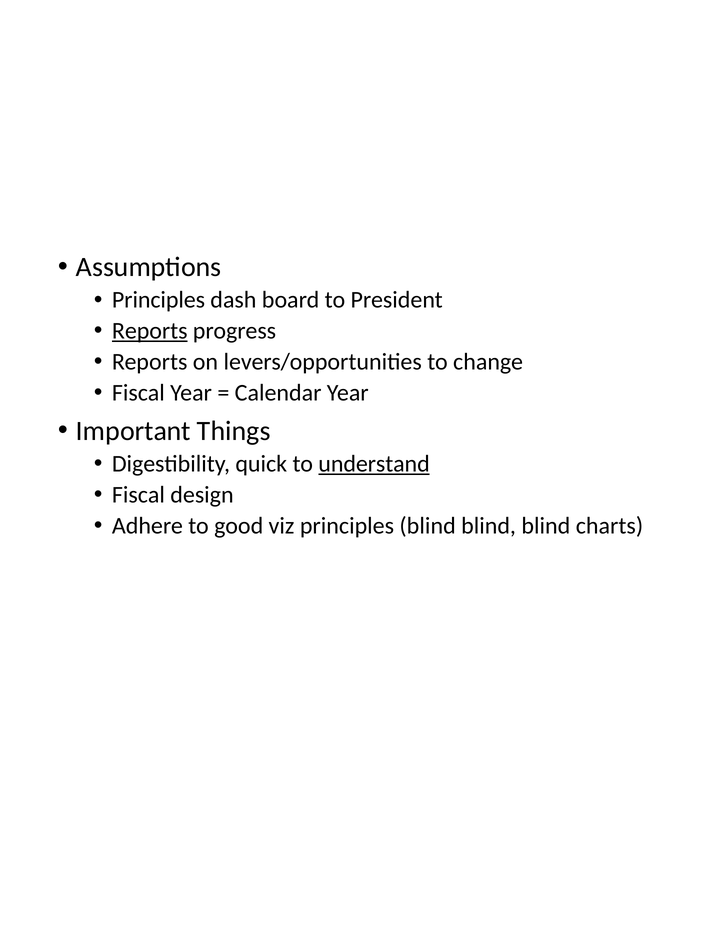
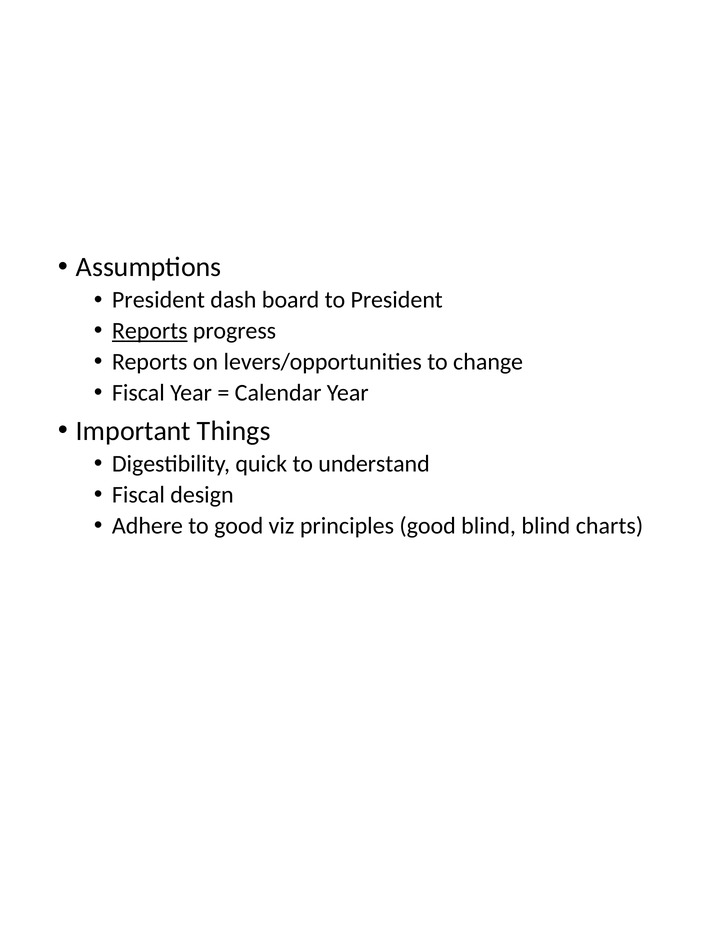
Principles: Principles -> President (158, 300)
understand underline: present -> none (374, 464)
principles blind: blind -> good (428, 526)
